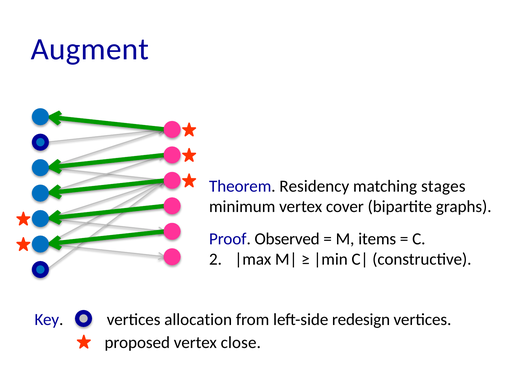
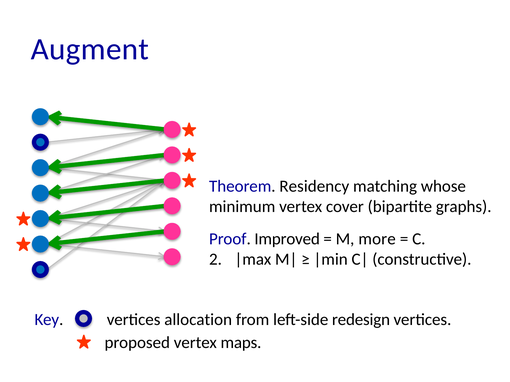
stages: stages -> whose (443, 186)
Observed: Observed -> Improved (287, 239)
items: items -> more (377, 239)
close: close -> maps (241, 343)
